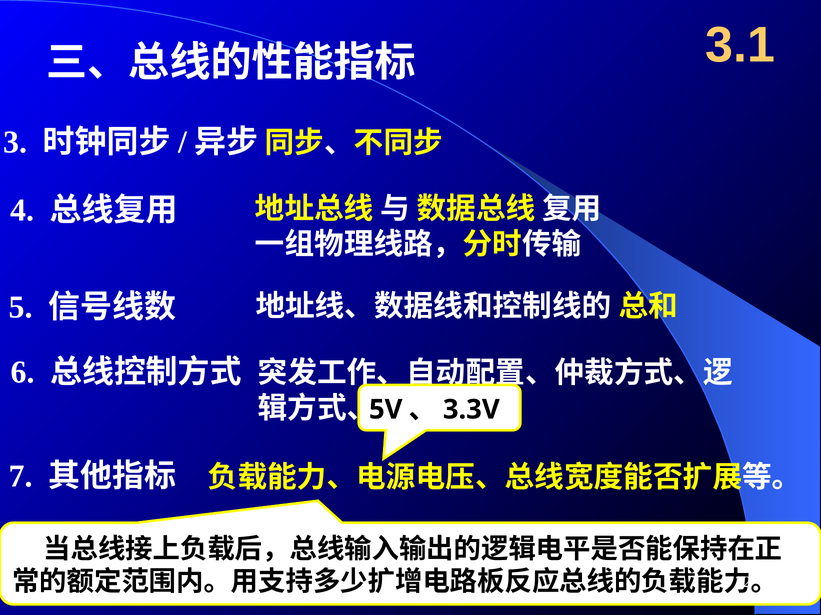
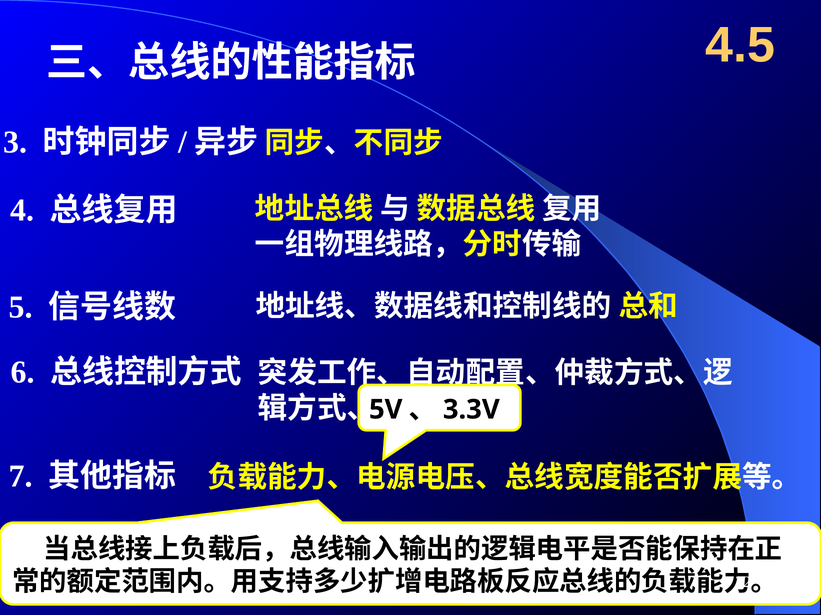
3.1: 3.1 -> 4.5 (740, 45)
